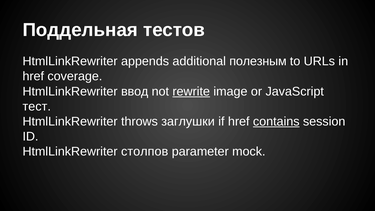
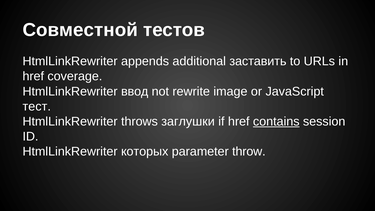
Поддельная: Поддельная -> Совместной (80, 30)
полезным: полезным -> заставить (258, 61)
rewrite underline: present -> none (191, 91)
столпов: столпов -> которых (145, 151)
mock: mock -> throw (249, 151)
